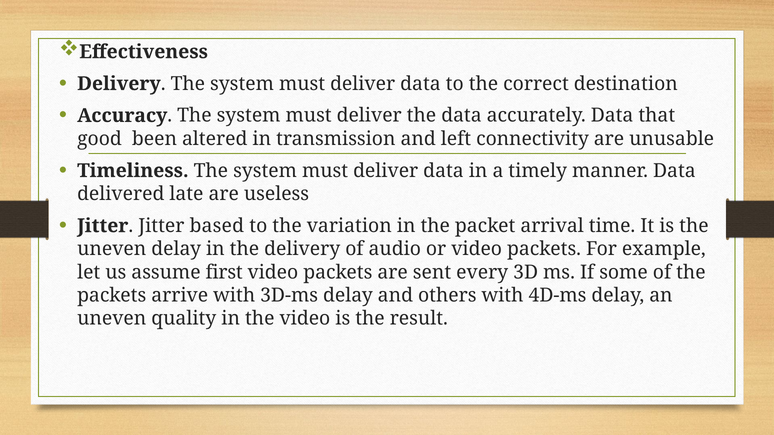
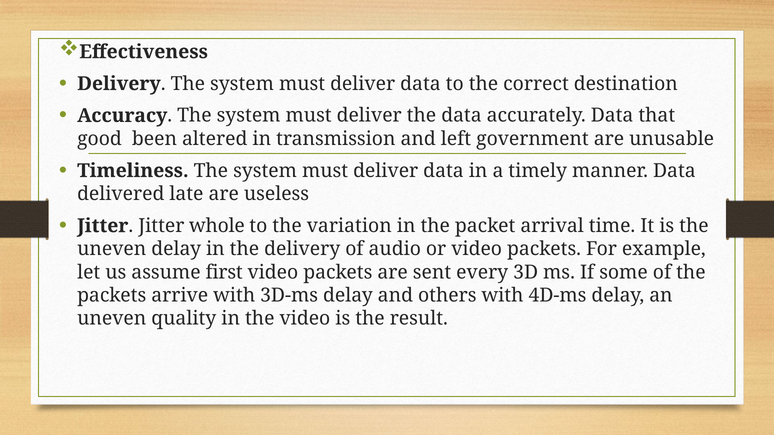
connectivity: connectivity -> government (533, 139)
based: based -> whole (217, 226)
